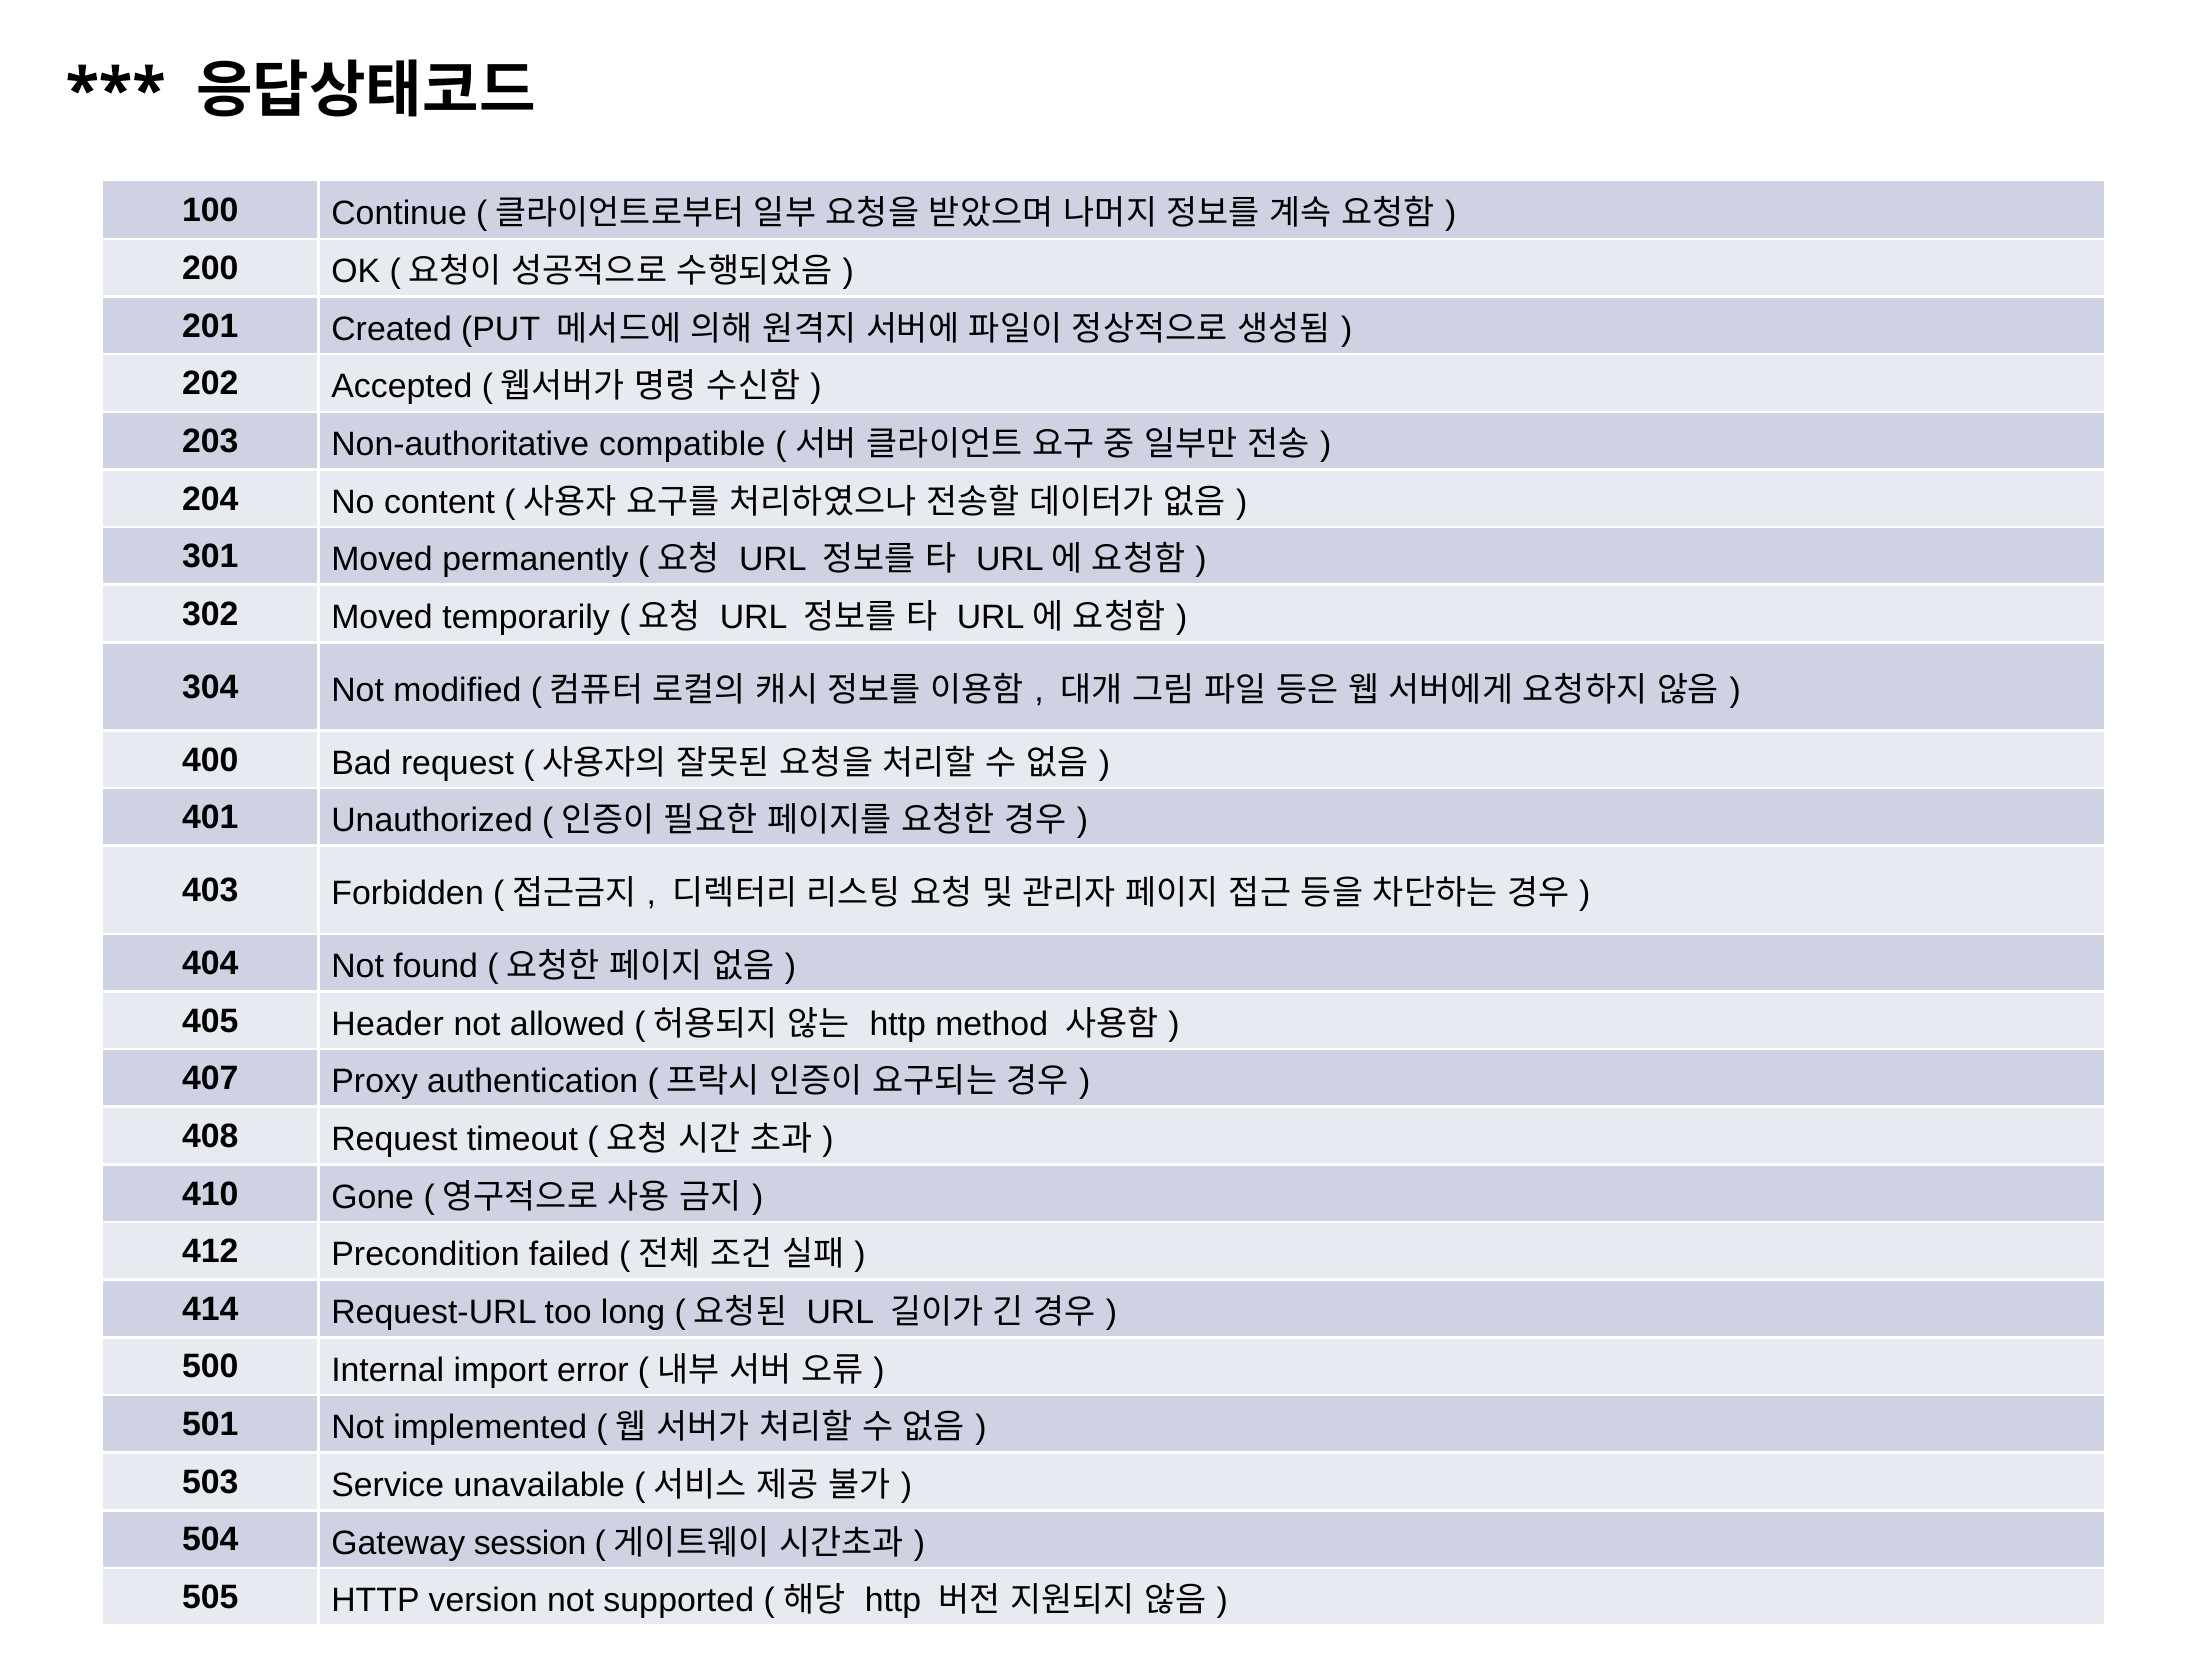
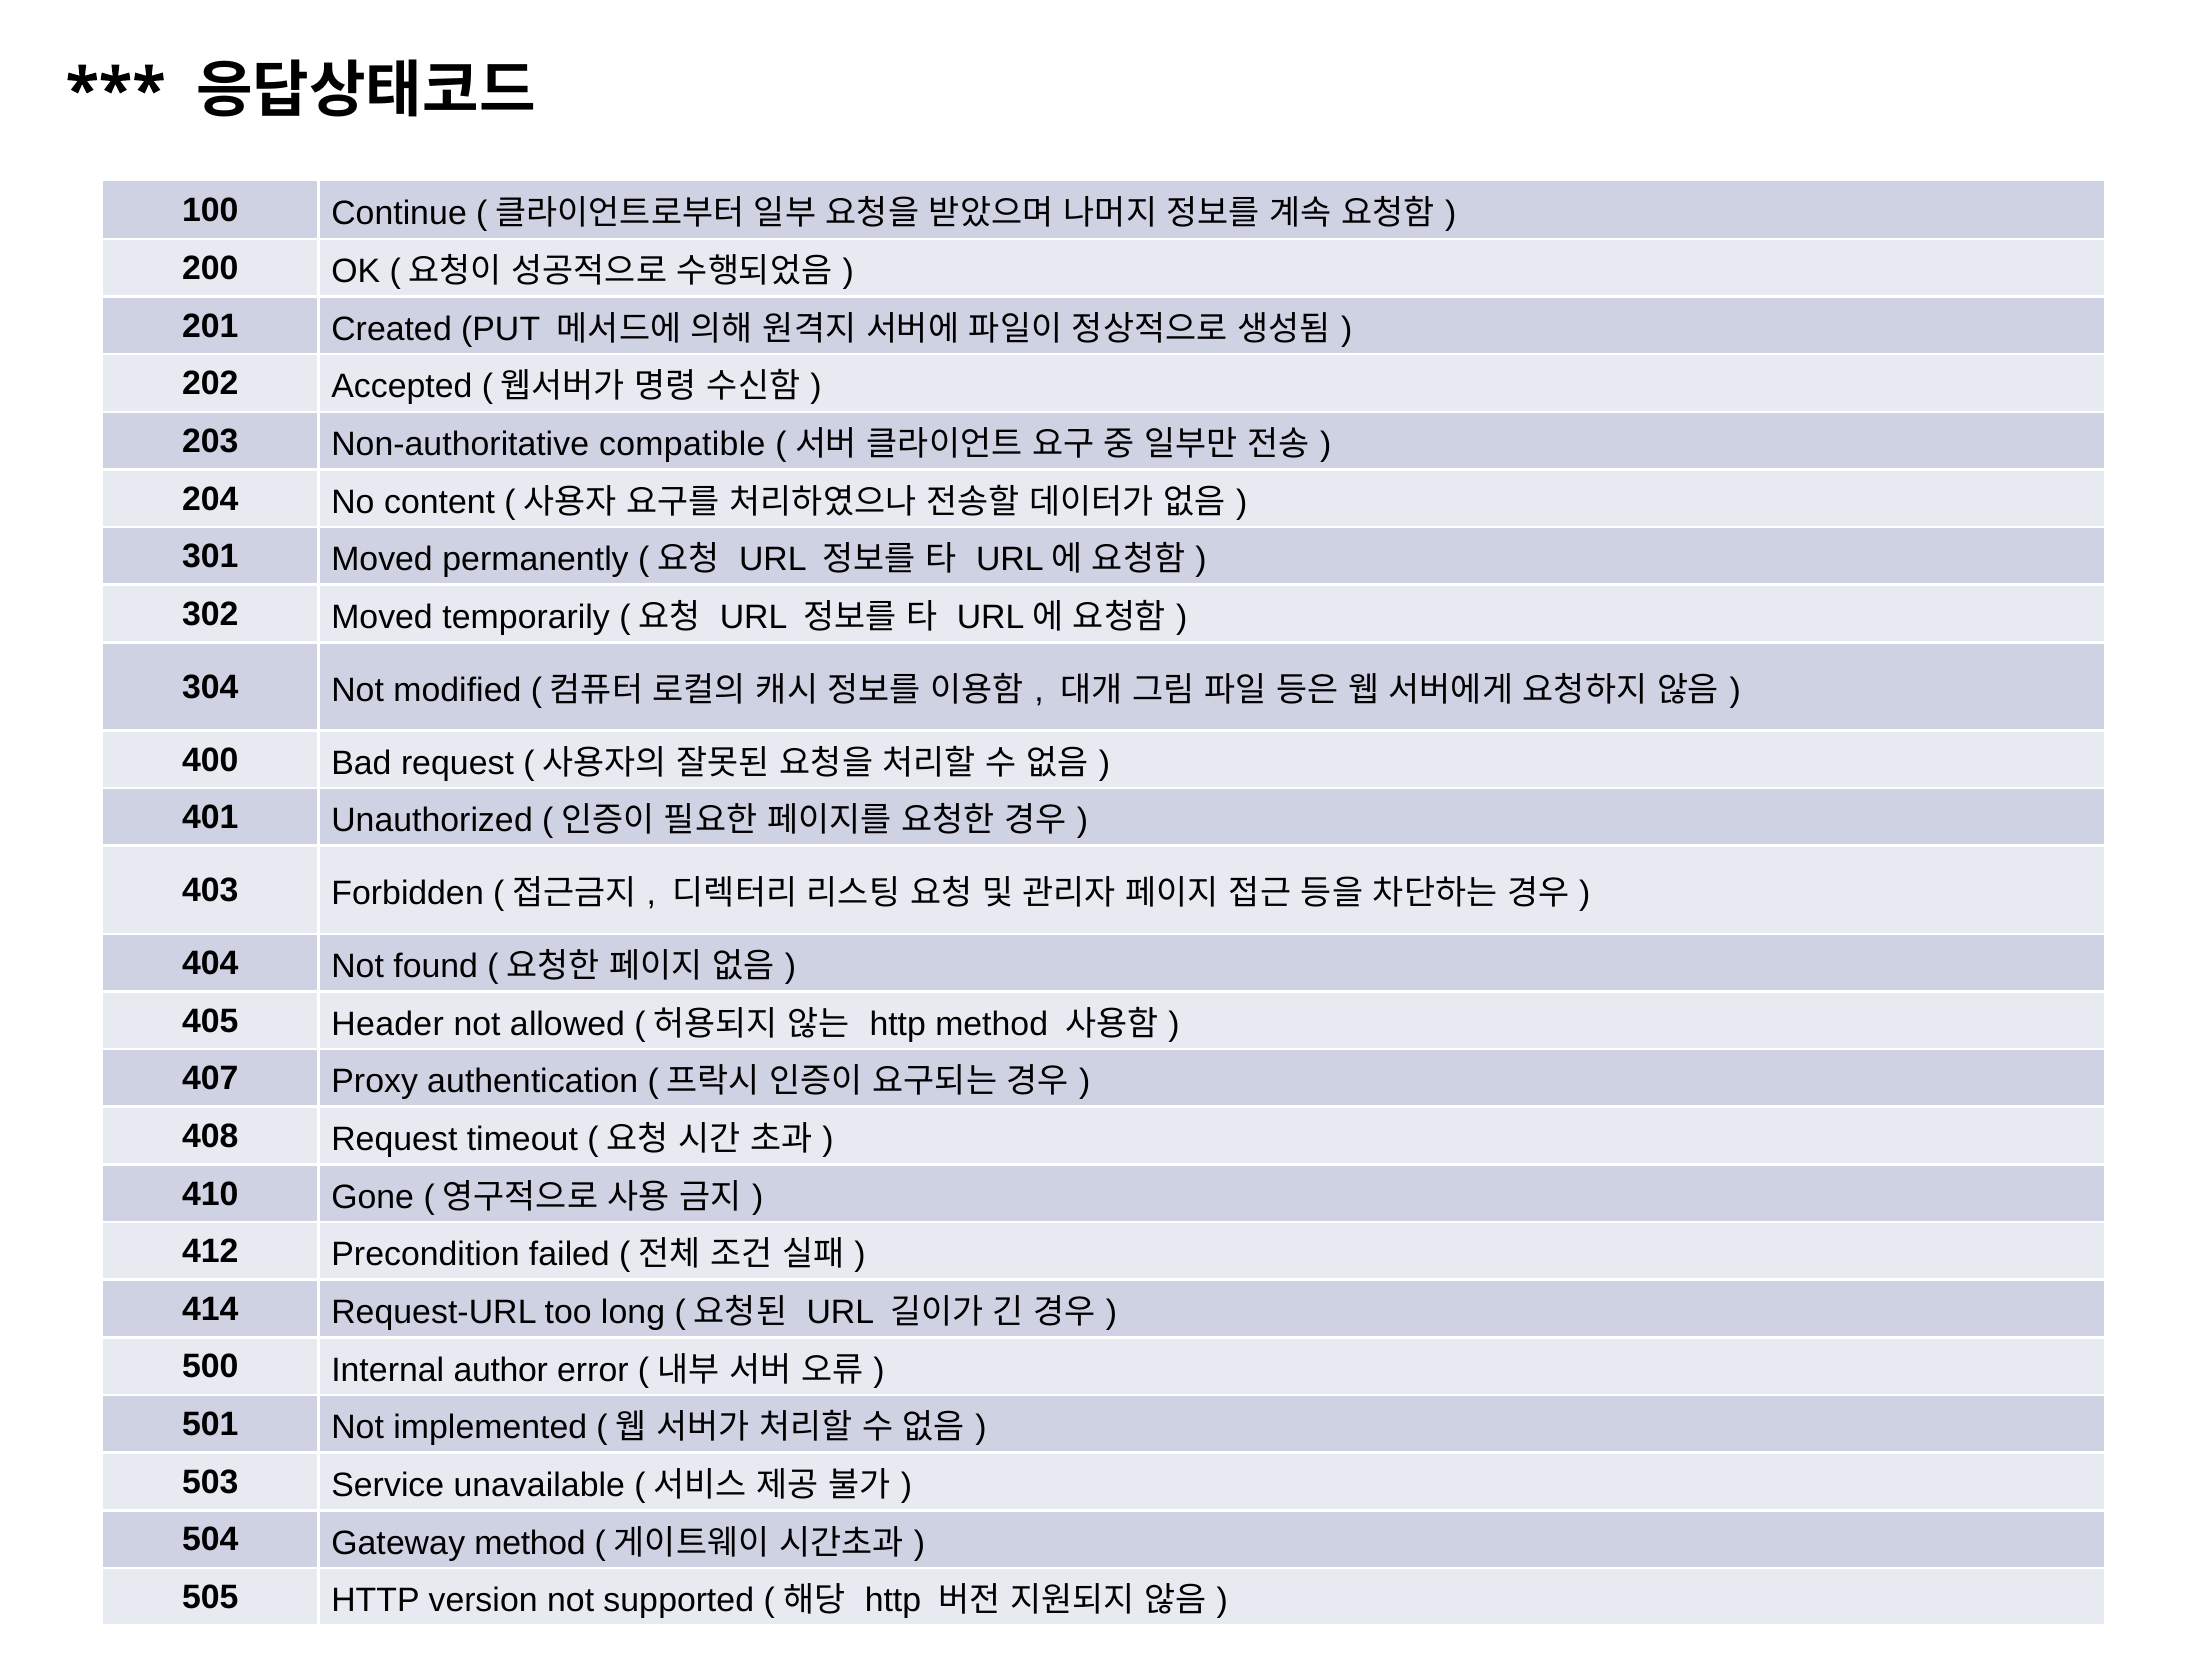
import: import -> author (501, 1370)
Gateway session: session -> method (530, 1543)
